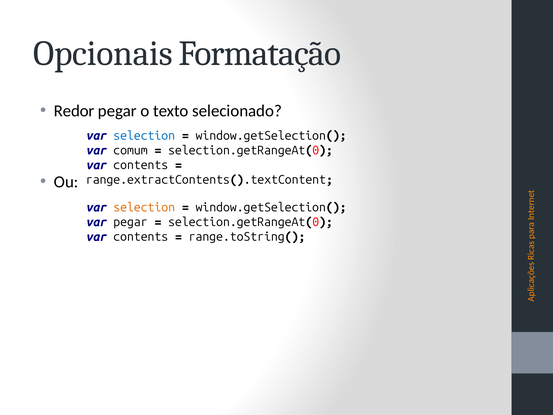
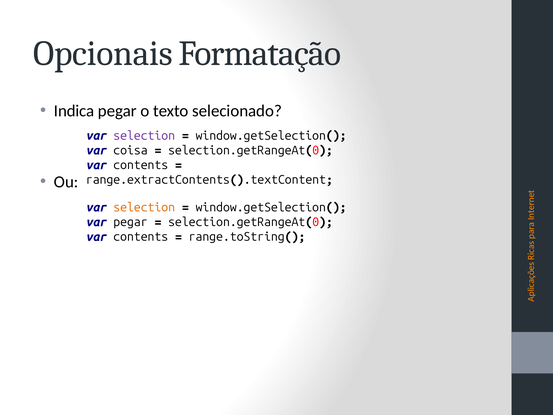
Redor: Redor -> Indica (74, 111)
selection colour: blue -> purple (144, 136)
comum: comum -> coisa (130, 150)
